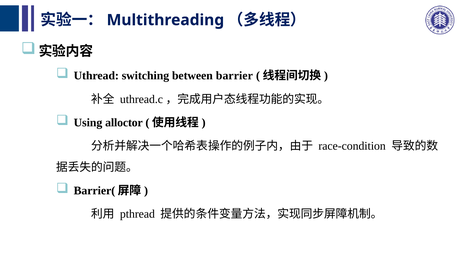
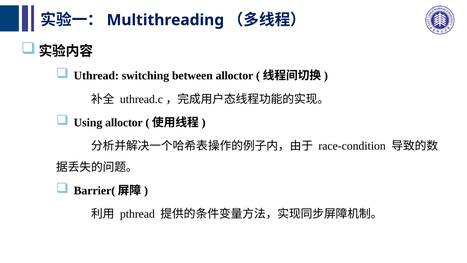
between barrier: barrier -> alloctor (234, 76)
